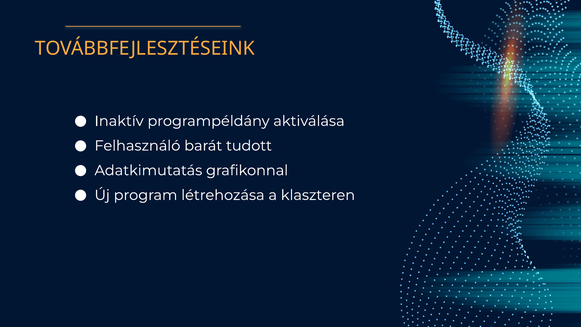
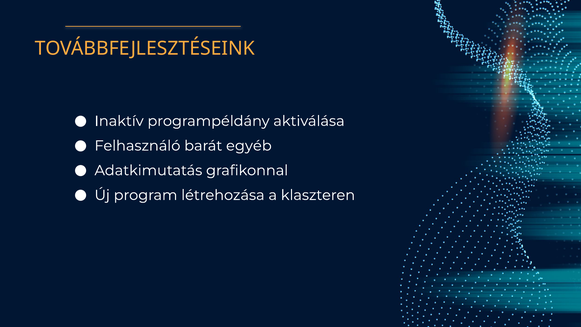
tudott: tudott -> egyéb (249, 146)
